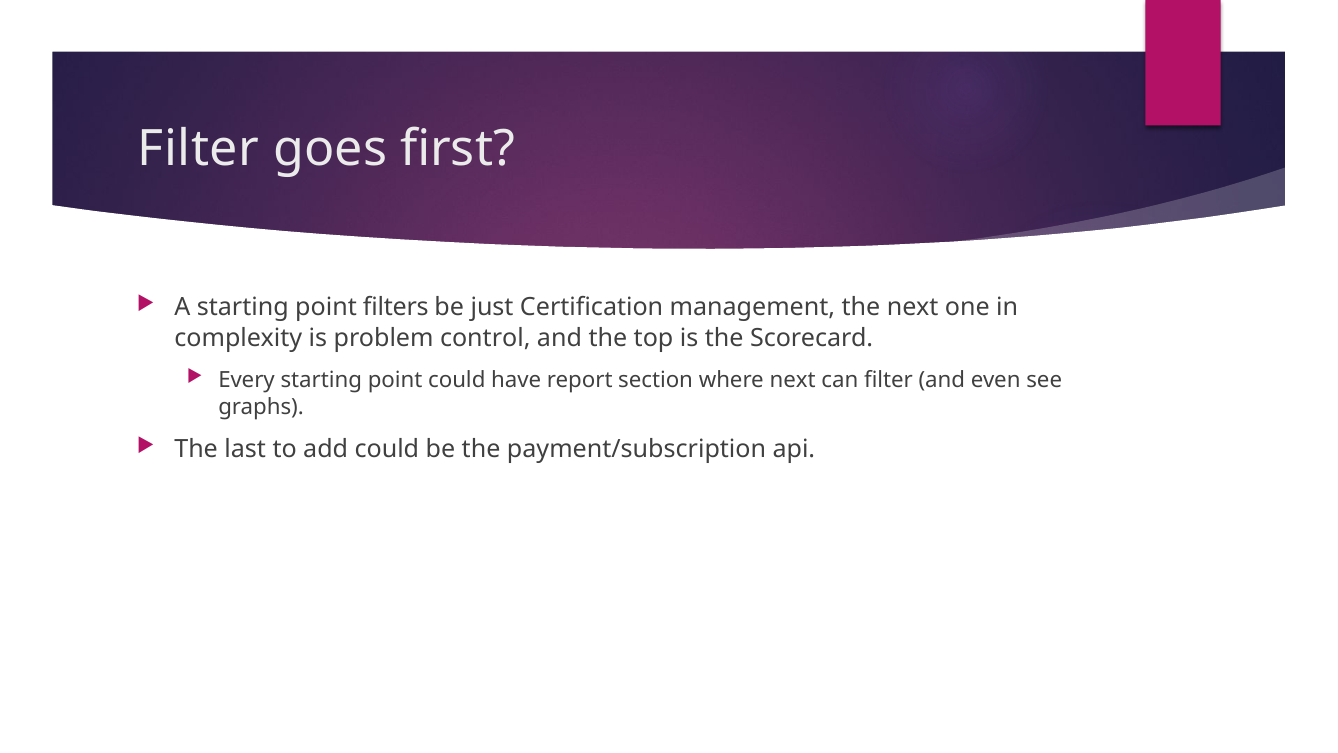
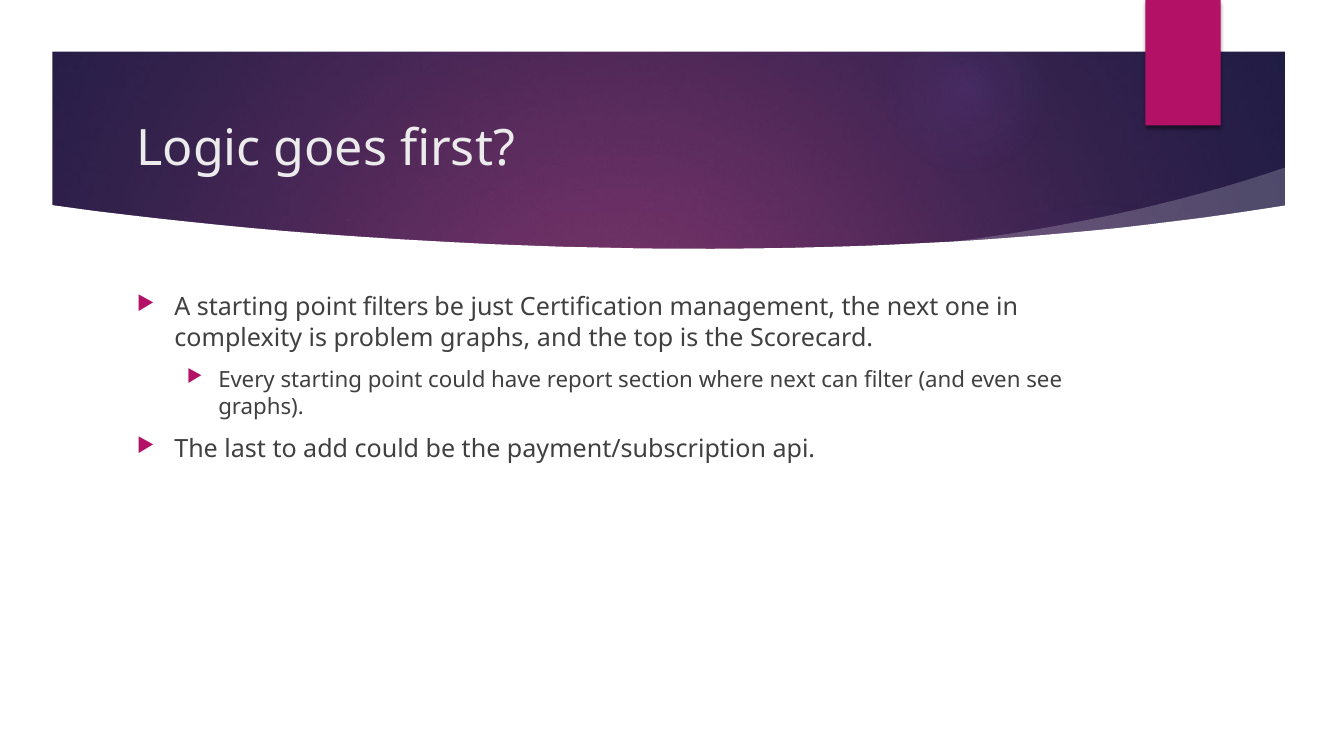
Filter: Filter -> Logic (199, 149)
problem control: control -> graphs (485, 338)
